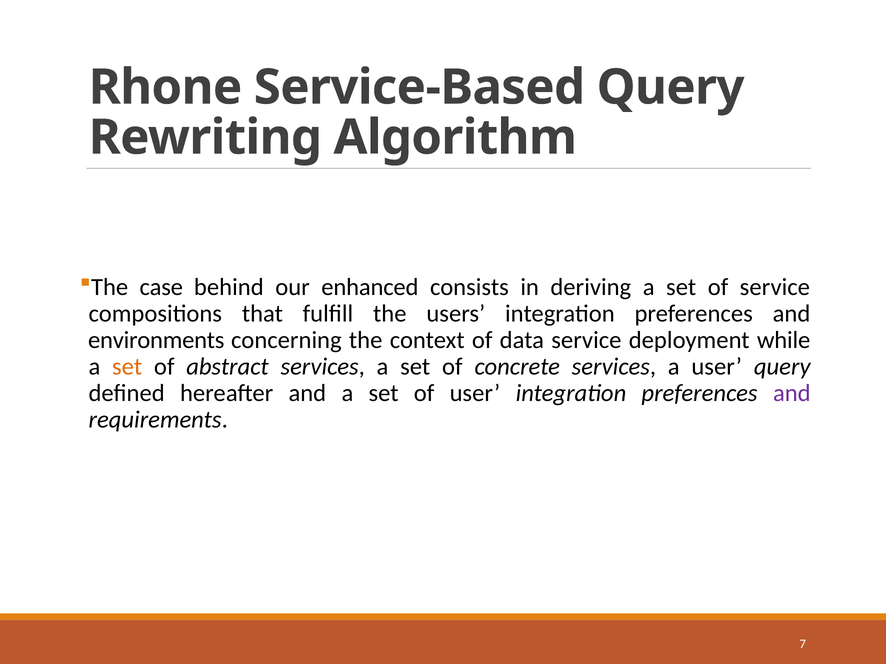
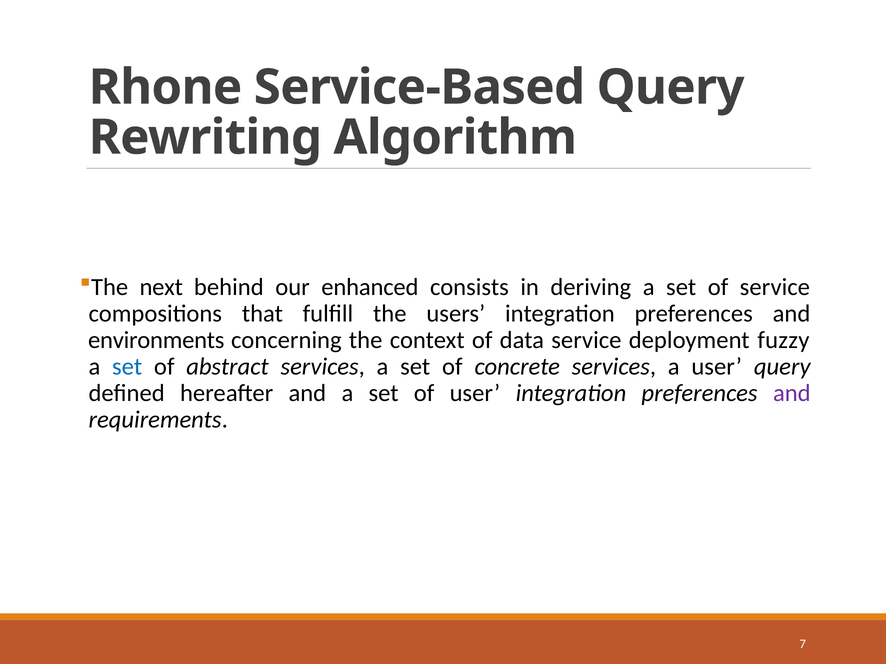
case: case -> next (161, 287)
while: while -> fuzzy (783, 340)
set colour: orange -> blue (127, 367)
